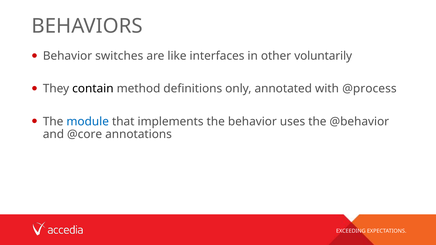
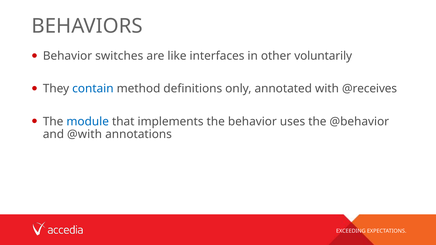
contain colour: black -> blue (93, 89)
@process: @process -> @receives (370, 89)
@core: @core -> @with (85, 134)
